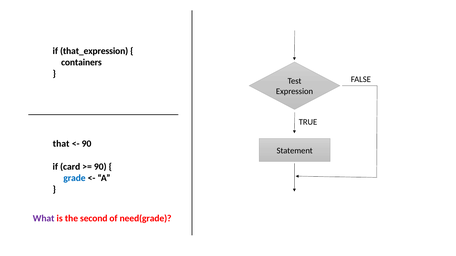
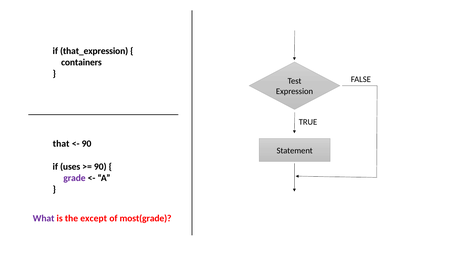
card: card -> uses (70, 167)
grade colour: blue -> purple (74, 178)
second: second -> except (94, 219)
need(grade: need(grade -> most(grade (146, 219)
